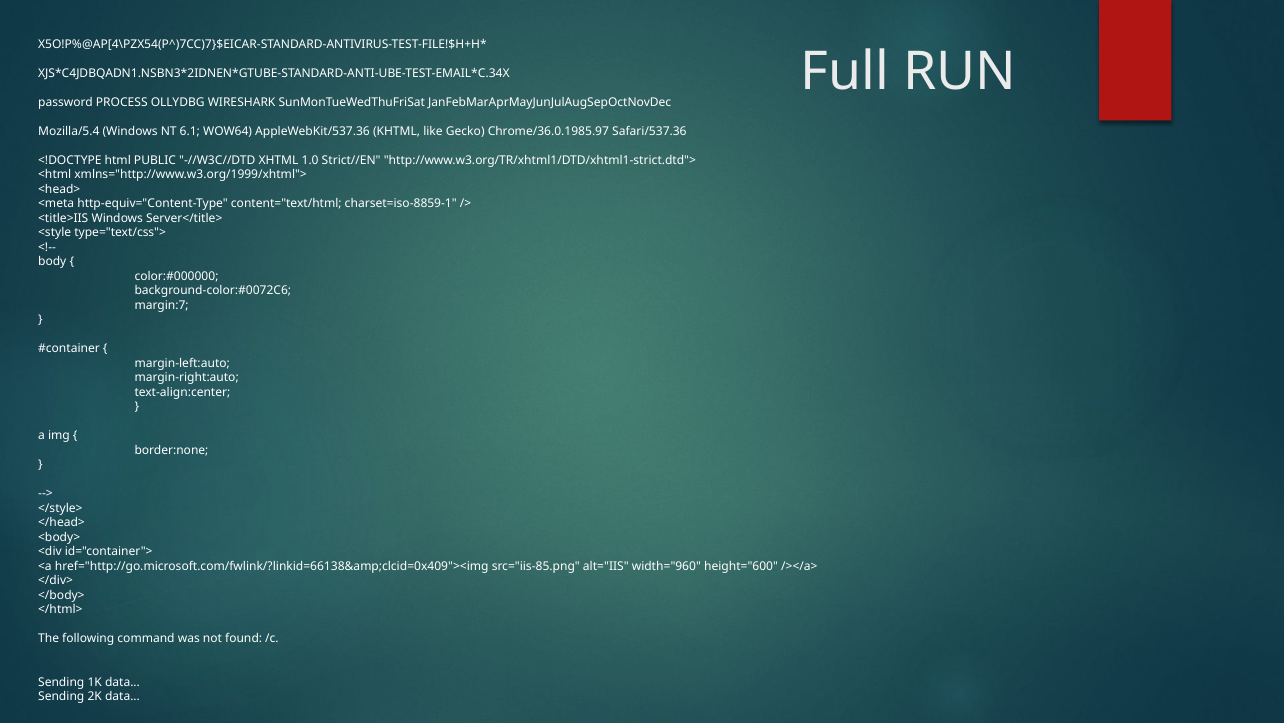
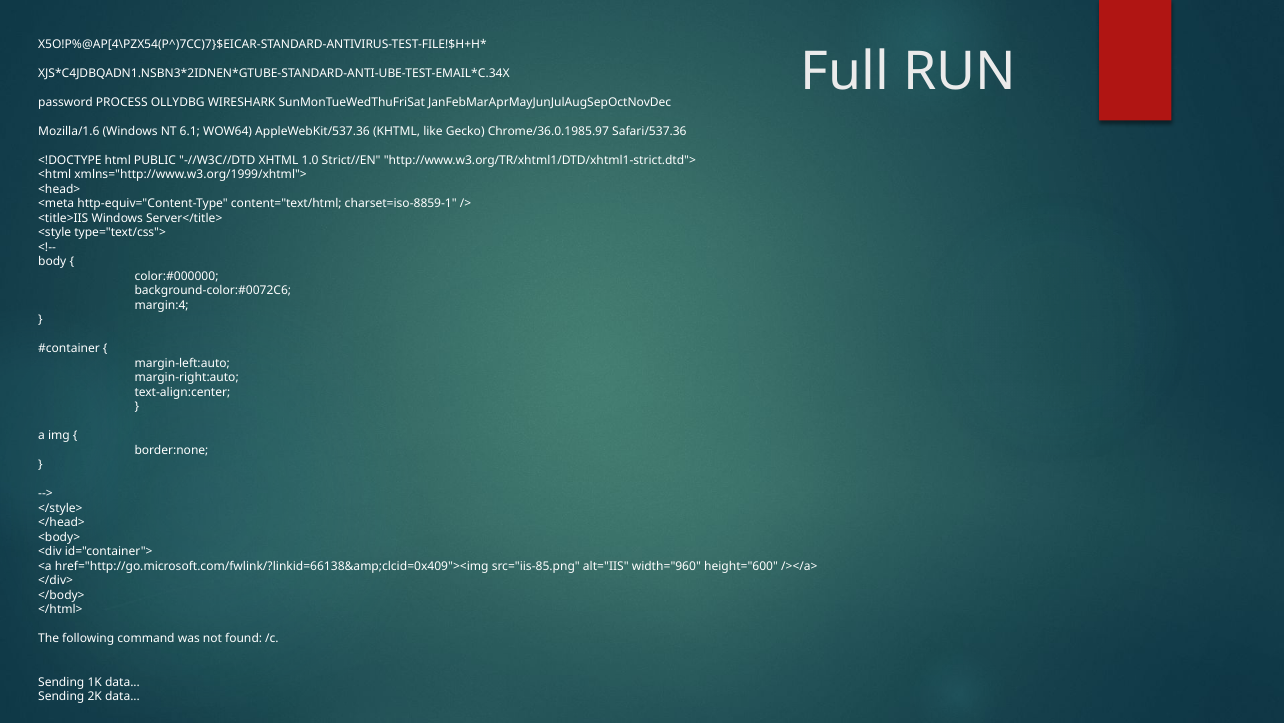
Mozilla/5.4: Mozilla/5.4 -> Mozilla/1.6 (69, 131)
margin:7: margin:7 -> margin:4 (162, 305)
